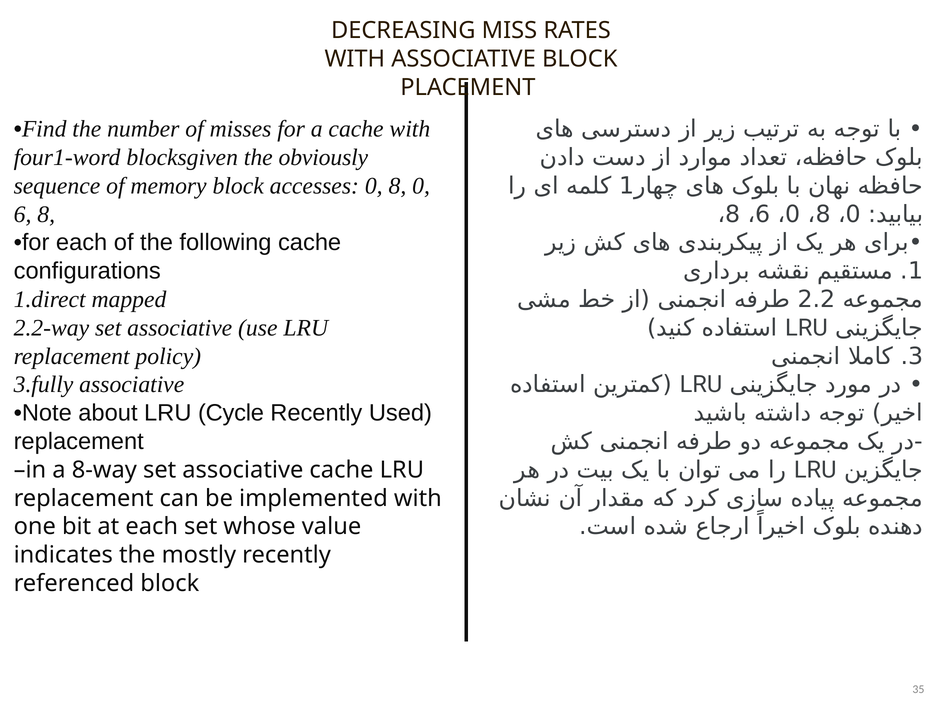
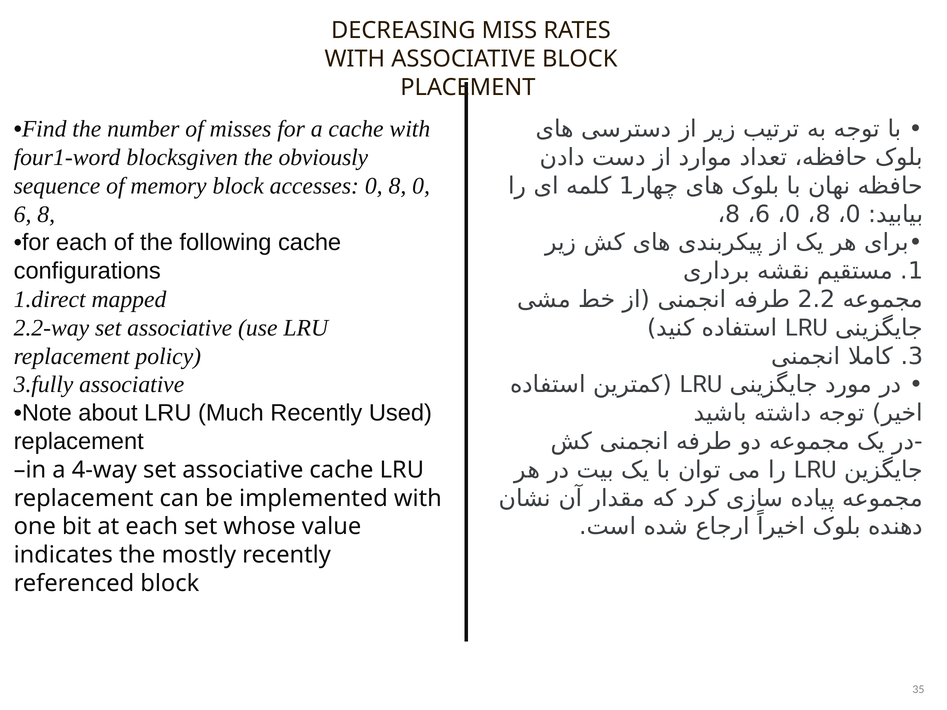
Cycle: Cycle -> Much (231, 413)
8-way: 8-way -> 4-way (104, 470)
